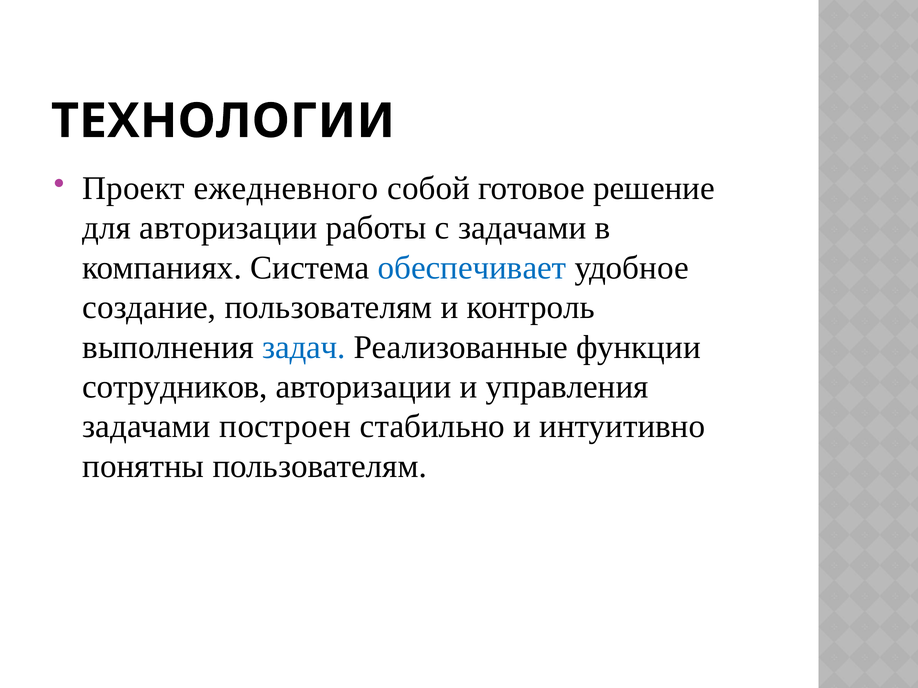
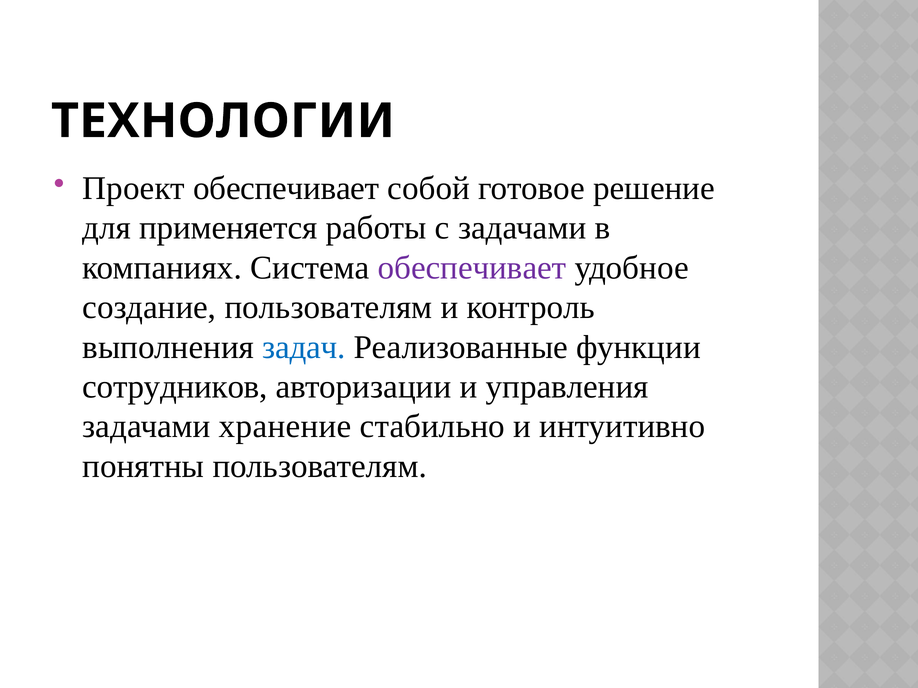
Проект ежедневного: ежедневного -> обеспечивает (286, 188)
для авторизации: авторизации -> применяется (228, 228)
обеспечивает colour: blue -> purple (472, 268)
построен: построен -> хранение (285, 427)
